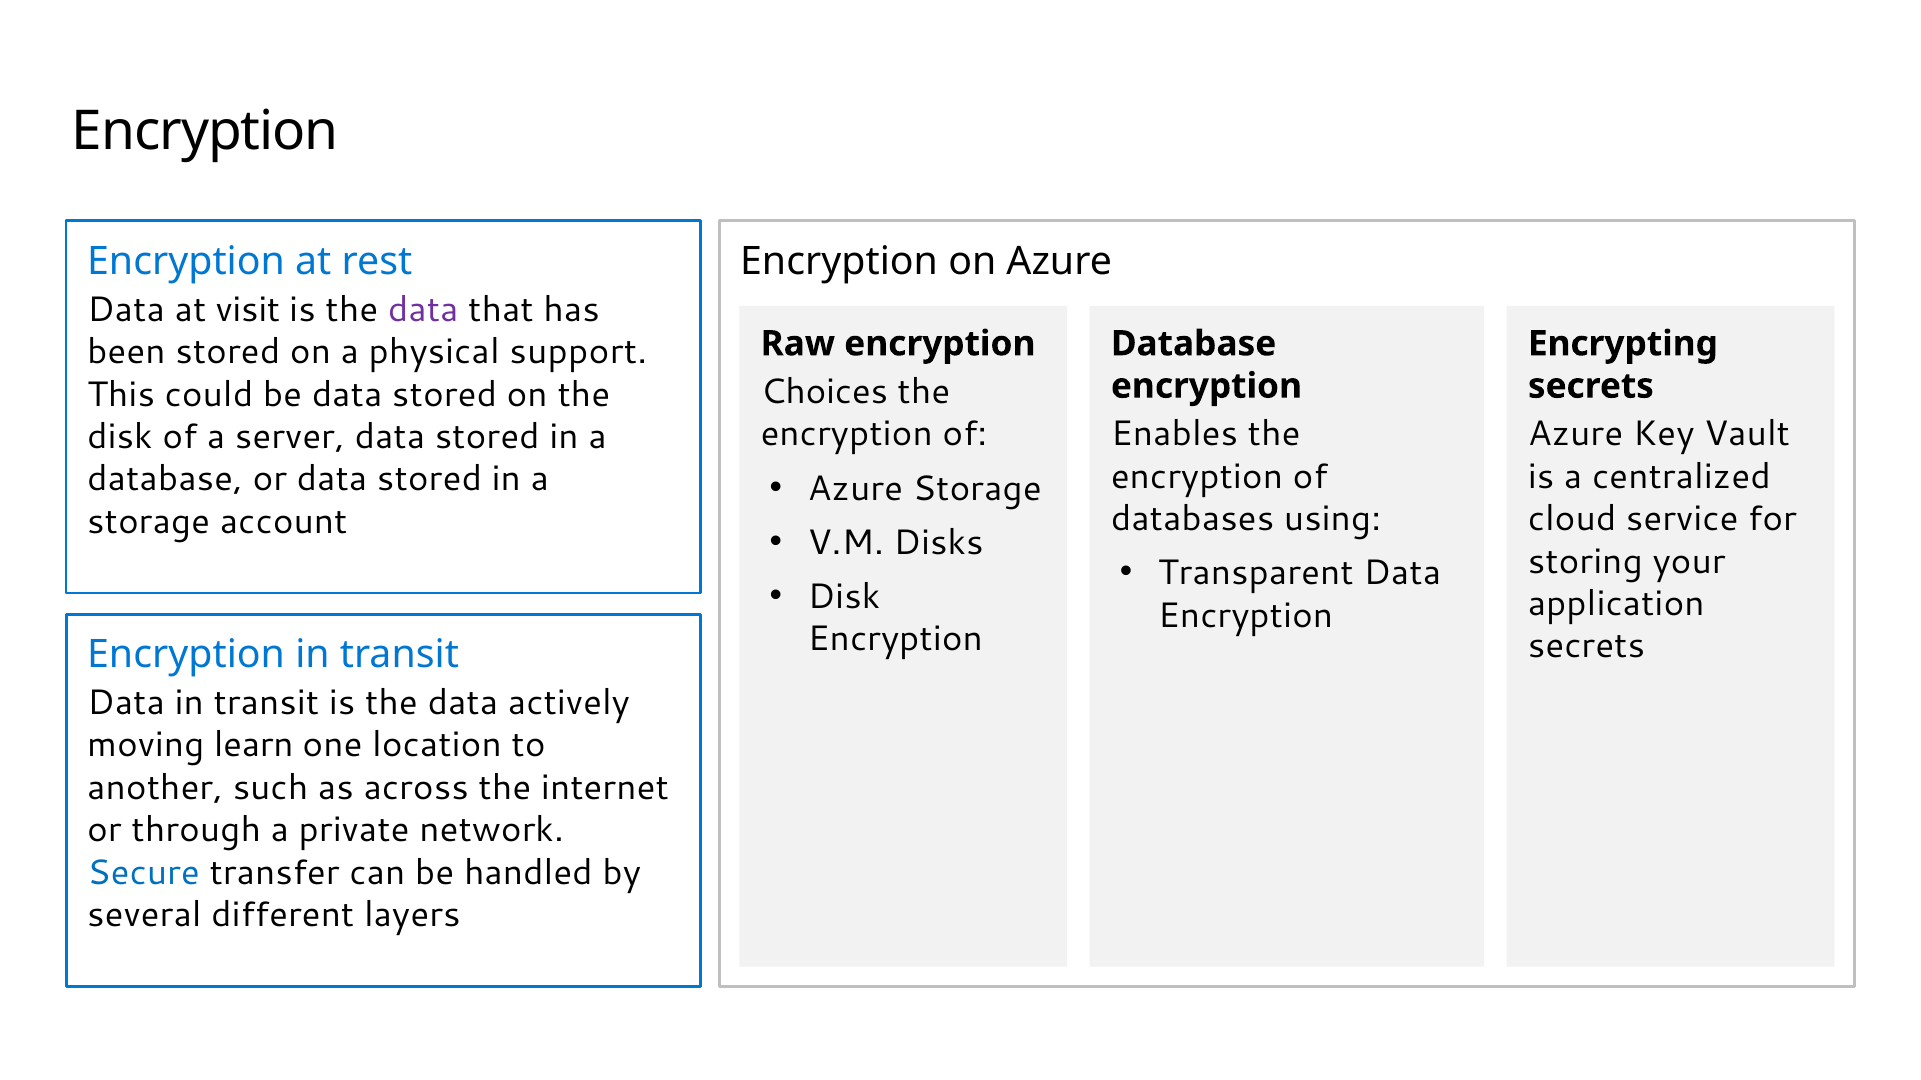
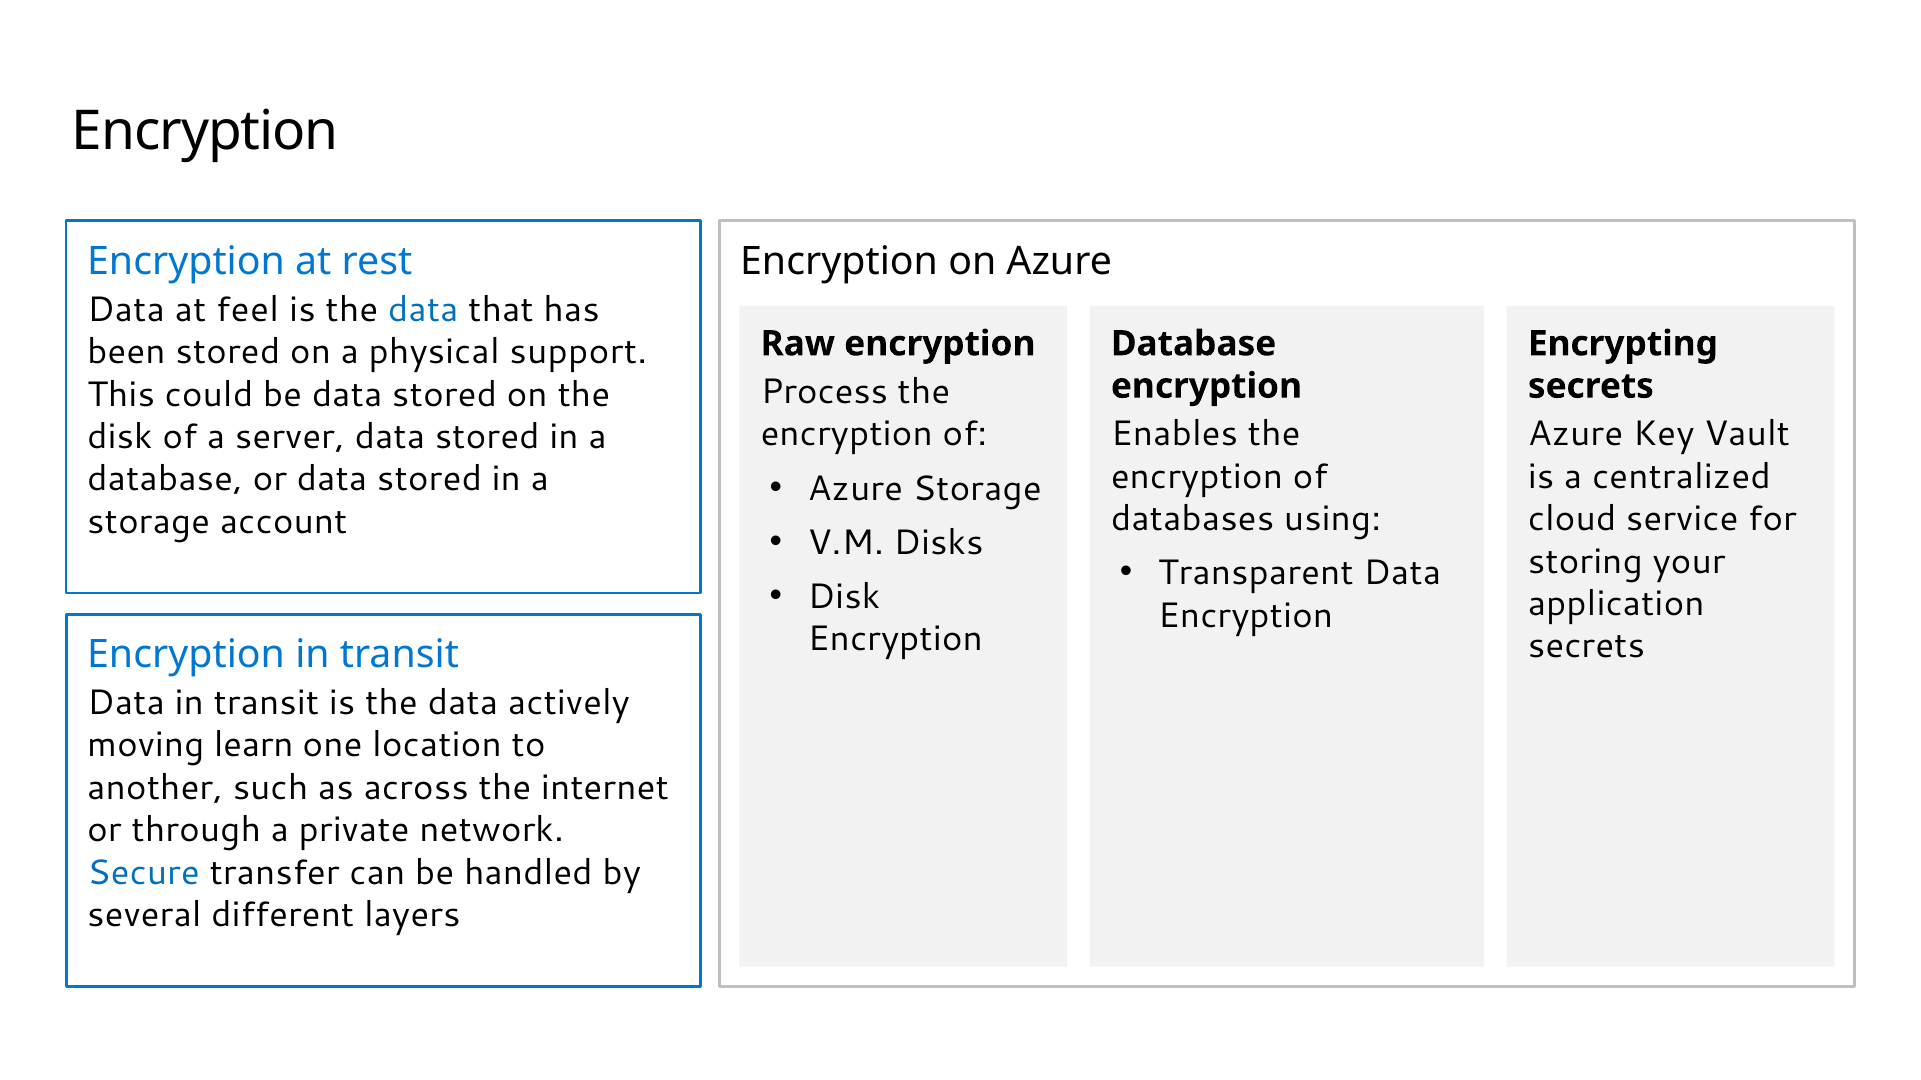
visit: visit -> feel (248, 310)
data colour: purple -> blue (423, 310)
Choices: Choices -> Process (824, 392)
